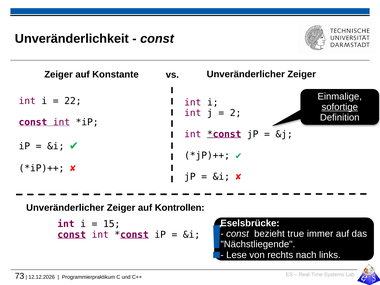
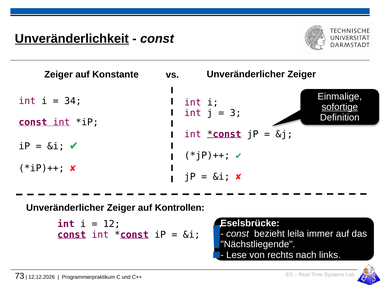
Unveränderlichkeit underline: none -> present (72, 39)
22: 22 -> 34 (73, 101)
2: 2 -> 3 (236, 113)
15: 15 -> 12 (112, 224)
true: true -> leila (296, 234)
